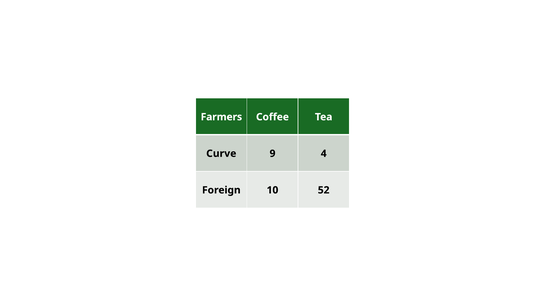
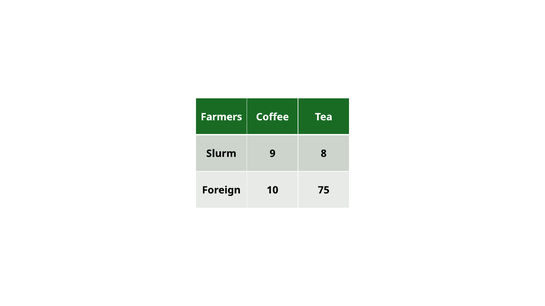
Curve: Curve -> Slurm (221, 154)
4: 4 -> 8 (324, 154)
52: 52 -> 75 (324, 190)
